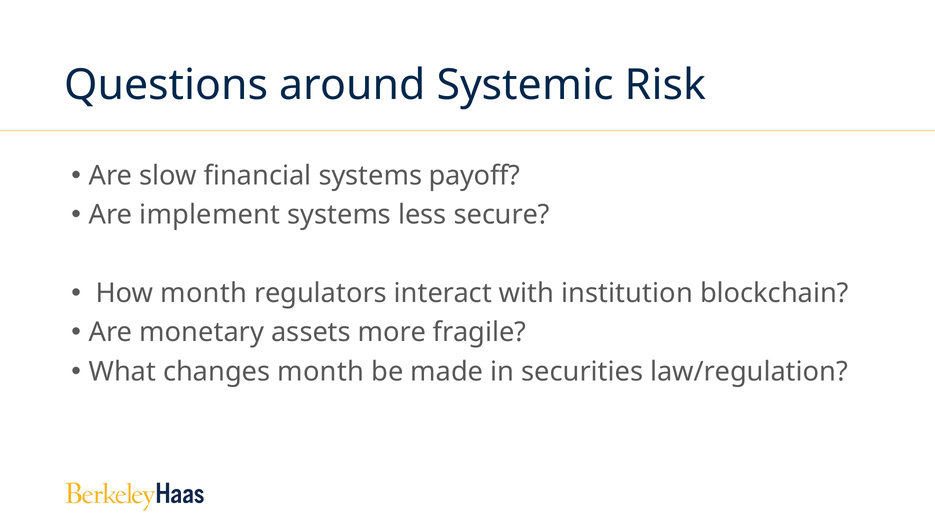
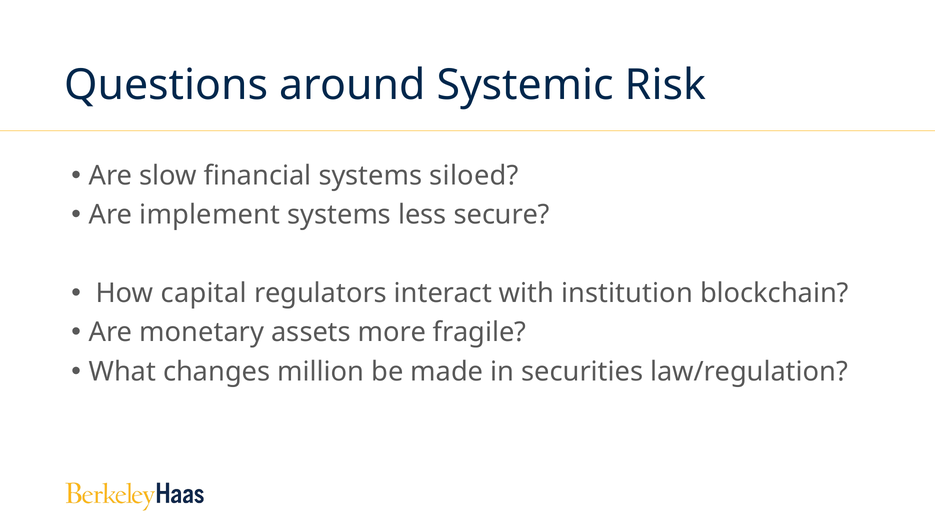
payoff: payoff -> siloed (474, 176)
How month: month -> capital (204, 293)
changes month: month -> million (321, 372)
